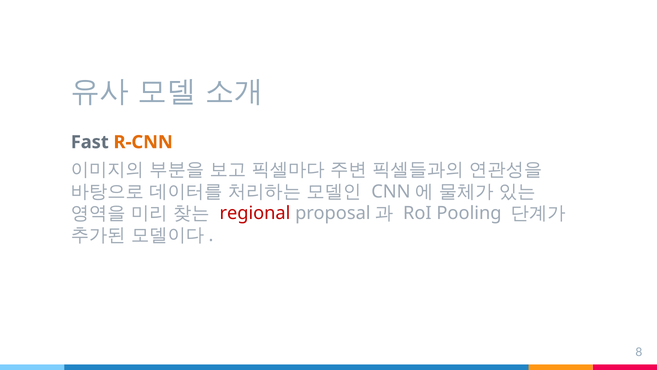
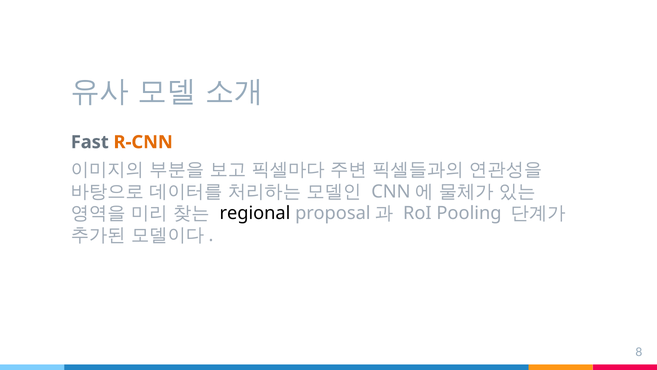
regional colour: red -> black (255, 213)
